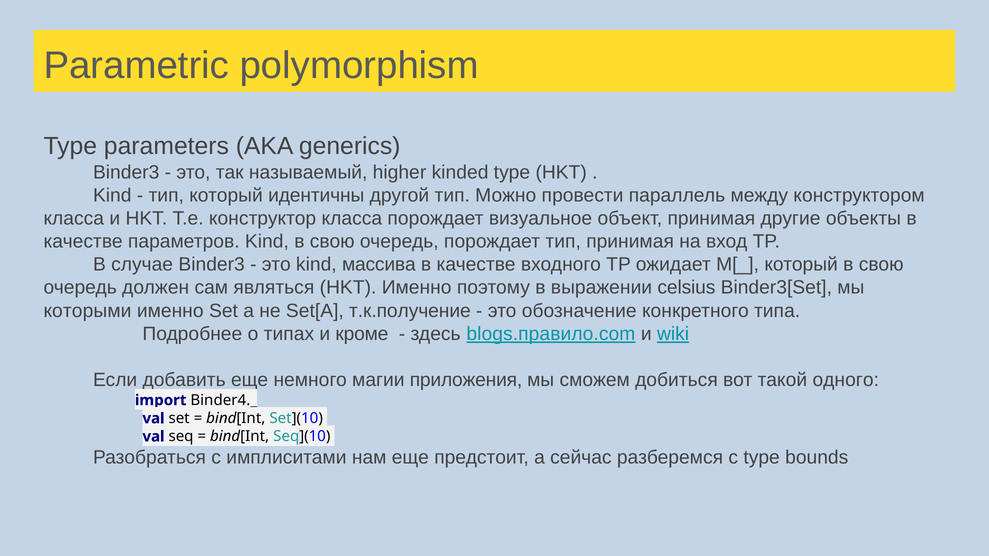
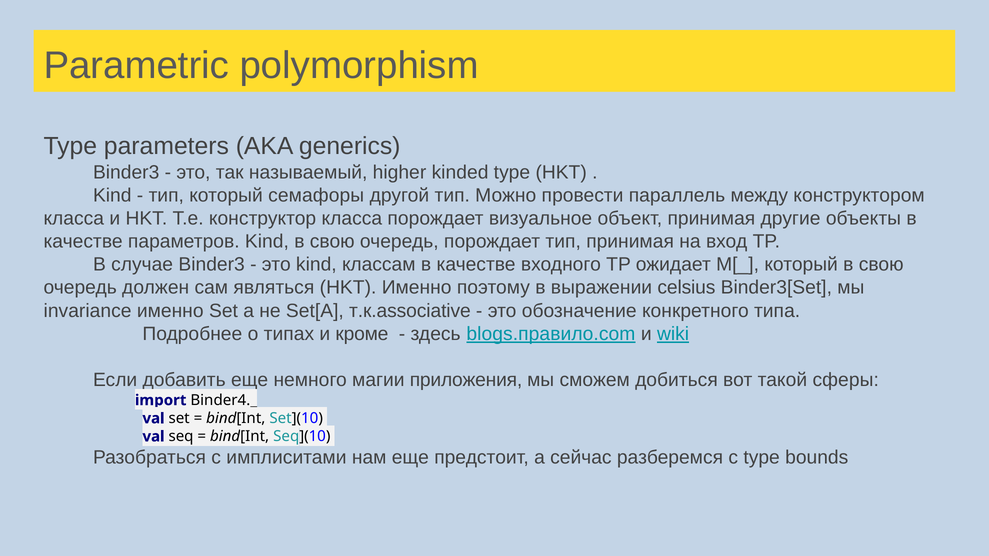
идентичны: идентичны -> семафоры (316, 195)
массива: массива -> классам (379, 265)
которыми: которыми -> invariance (88, 311)
т.к.получение: т.к.получение -> т.к.associative (410, 311)
одного: одного -> сферы (846, 380)
